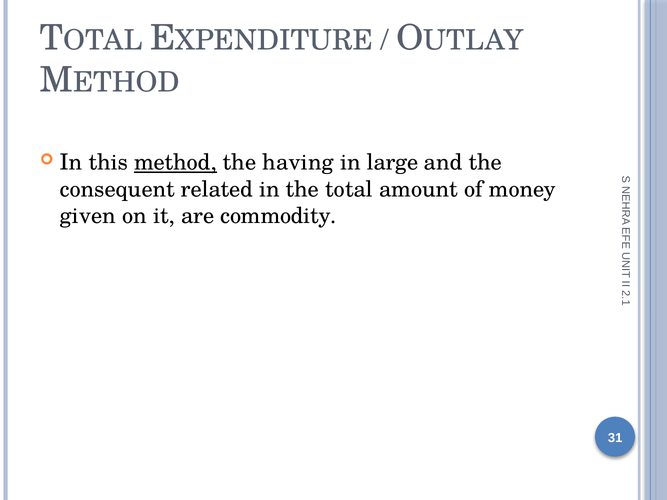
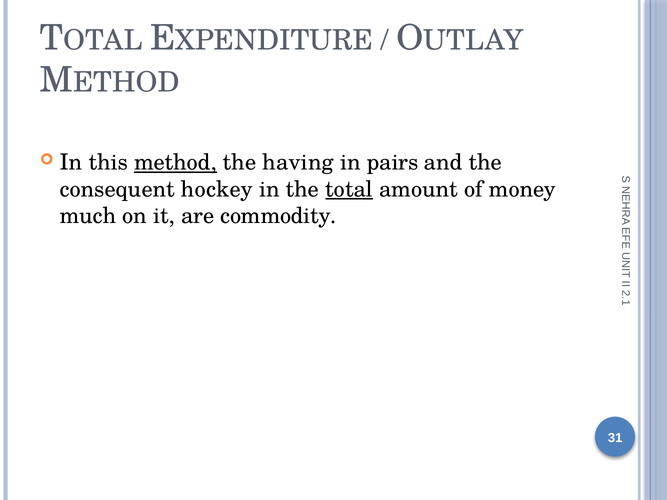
large: large -> pairs (393, 163)
related: related -> hockey (217, 189)
total underline: none -> present (349, 189)
given: given -> much (88, 216)
